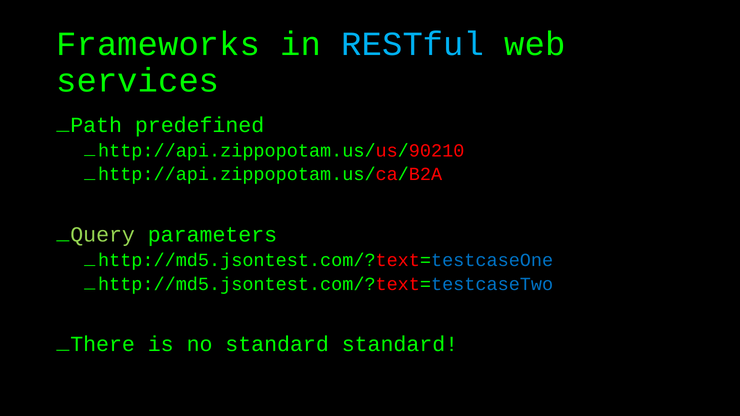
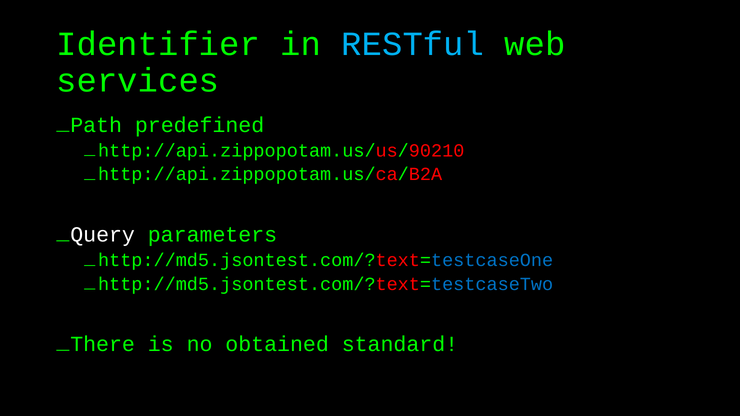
Frameworks: Frameworks -> Identifier (158, 44)
Query colour: light green -> white (103, 235)
no standard: standard -> obtained (277, 344)
